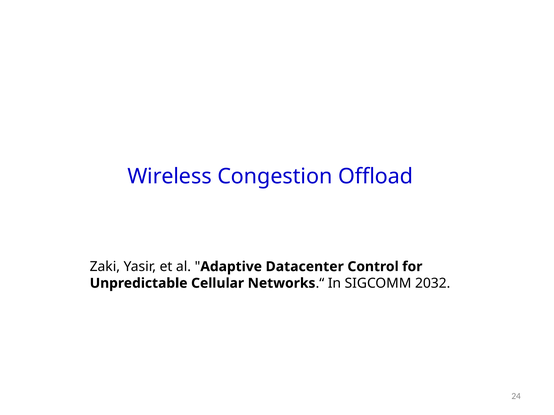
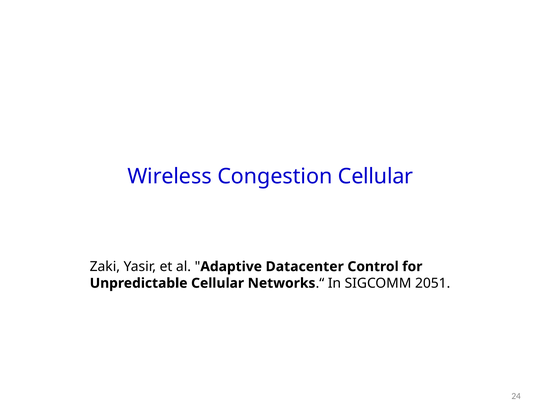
Congestion Offload: Offload -> Cellular (376, 177)
2032: 2032 -> 2051 (433, 284)
